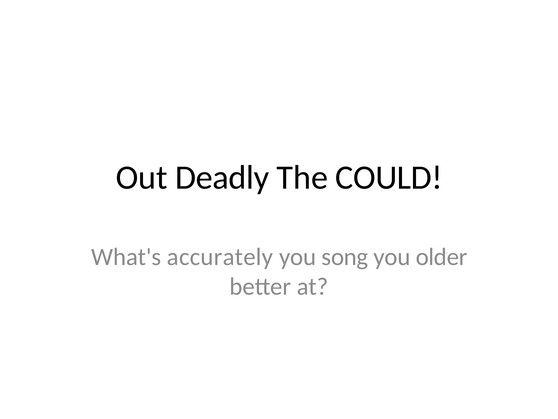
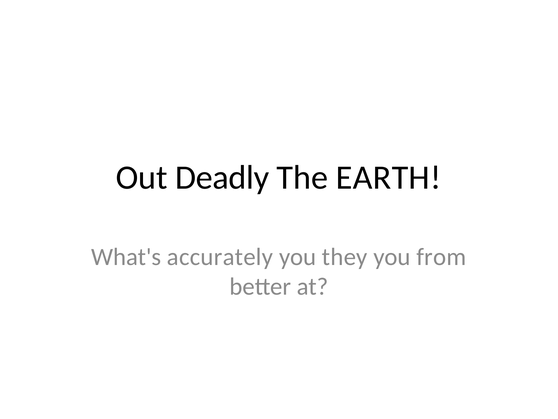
COULD: COULD -> EARTH (389, 177)
song: song -> they (345, 257)
older: older -> from (441, 257)
